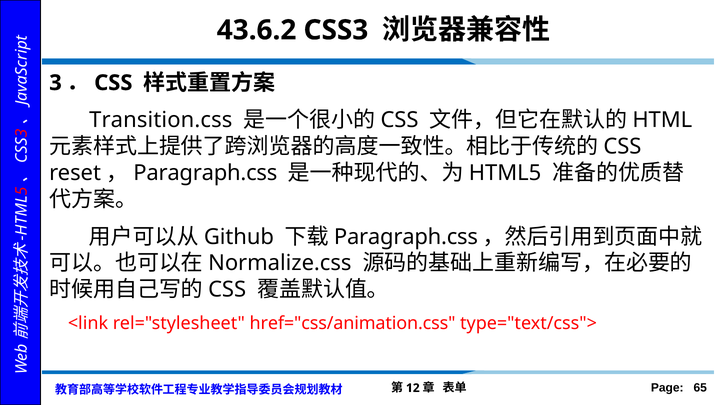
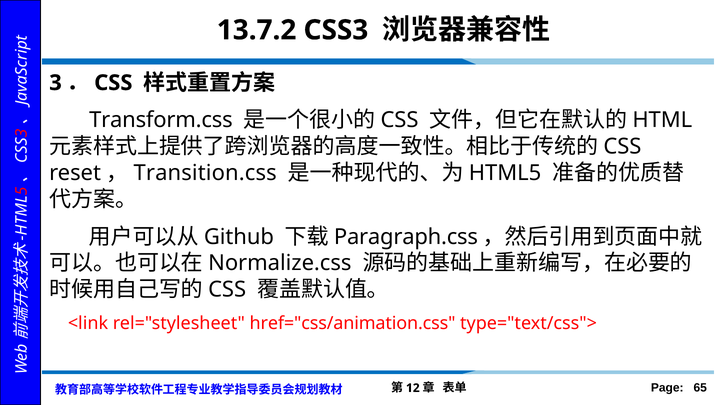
43.6.2: 43.6.2 -> 13.7.2 (257, 30)
Transition.css: Transition.css -> Transform.css (161, 120)
Paragraph.css: Paragraph.css -> Transition.css (205, 173)
